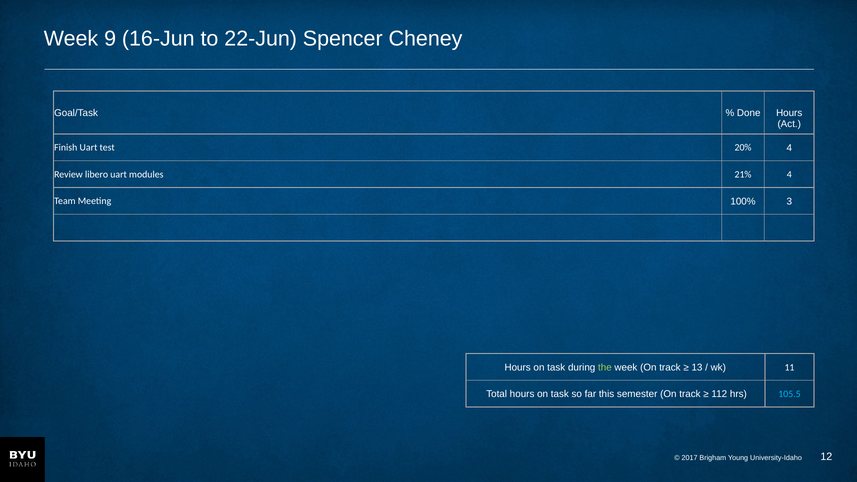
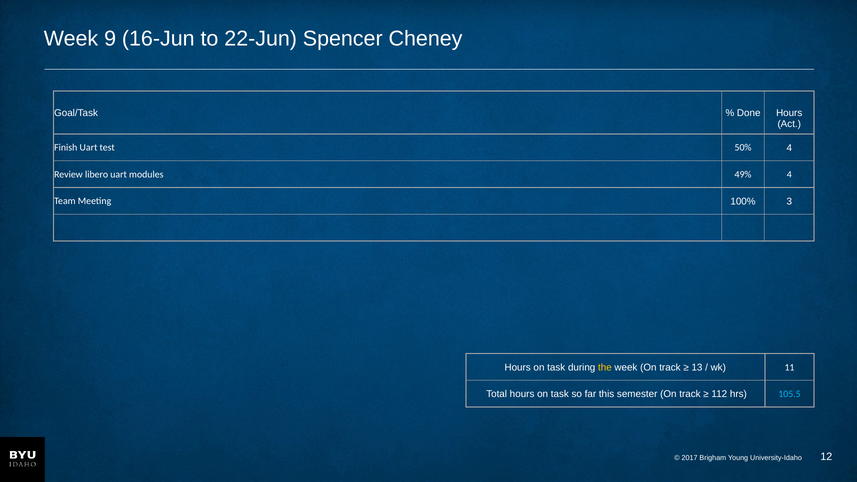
20%: 20% -> 50% (743, 148)
21%: 21% -> 49% (743, 175)
the colour: light green -> yellow (605, 367)
